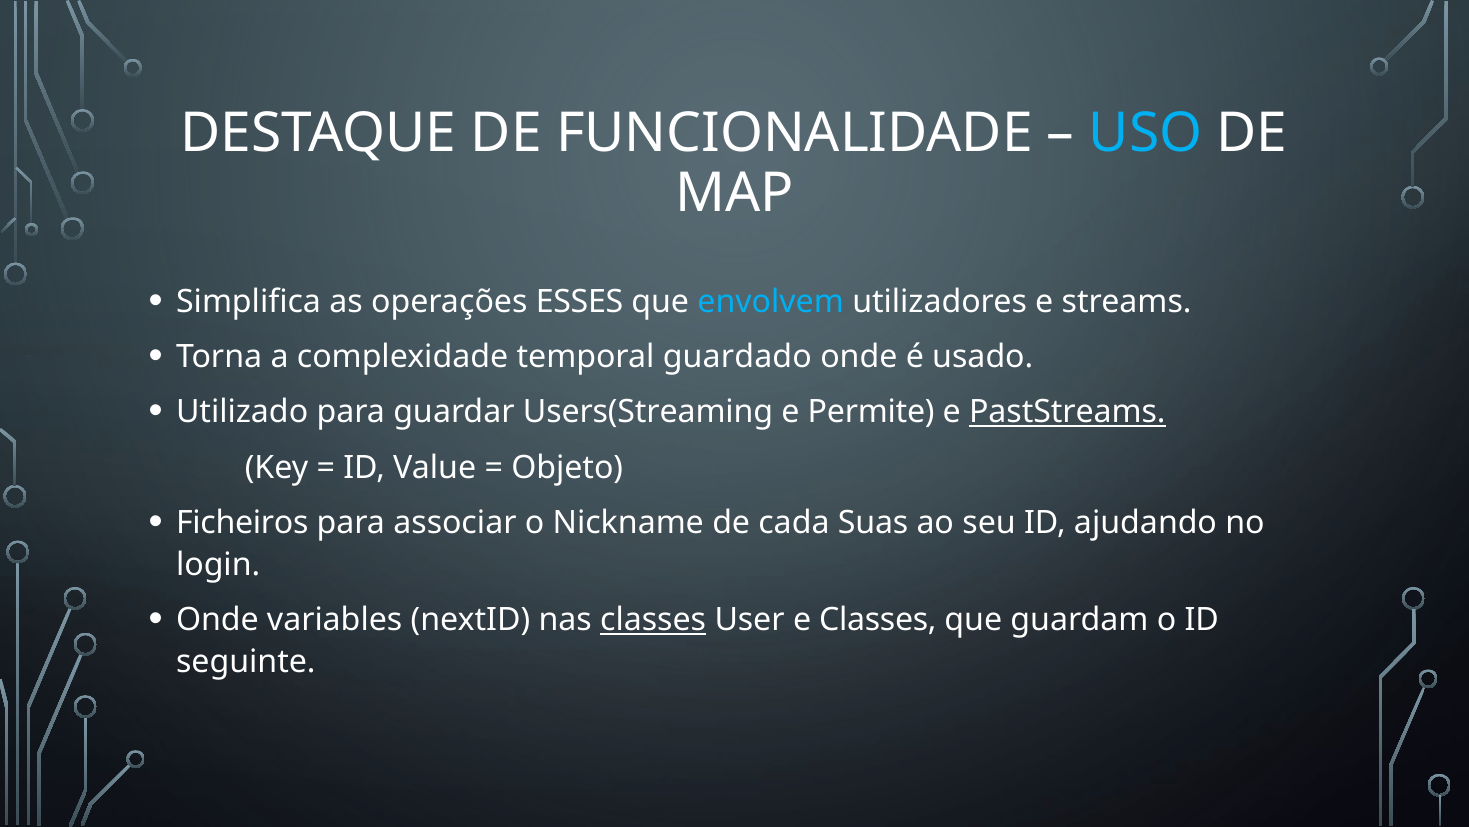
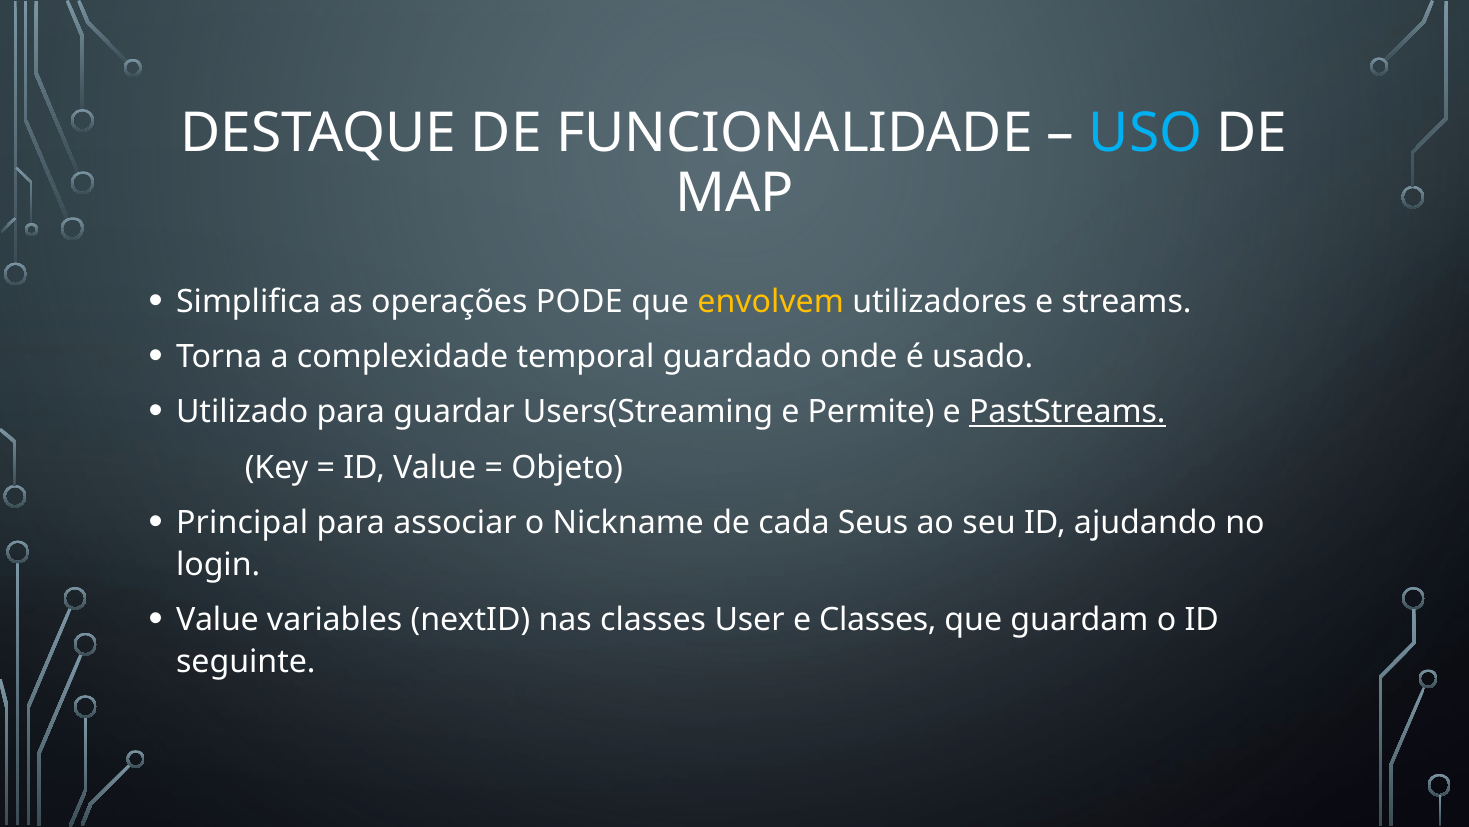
ESSES: ESSES -> PODE (579, 301)
envolvem colour: light blue -> yellow (771, 301)
Ficheiros: Ficheiros -> Principal (242, 523)
Suas: Suas -> Seus (873, 523)
Onde: Onde -> Value (217, 620)
classes underline: present -> none (653, 620)
